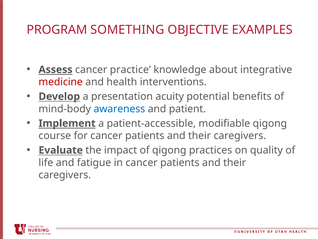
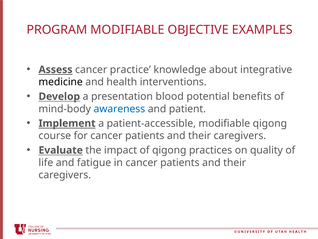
PROGRAM SOMETHING: SOMETHING -> MODIFIABLE (127, 30)
medicine colour: red -> black (61, 82)
acuity: acuity -> blood (170, 96)
